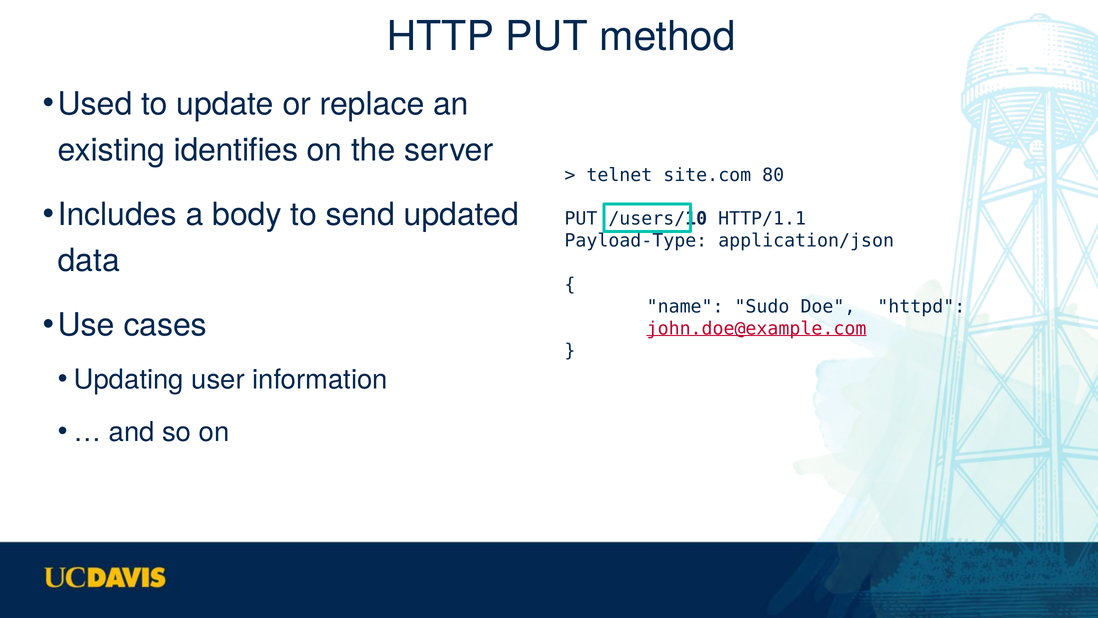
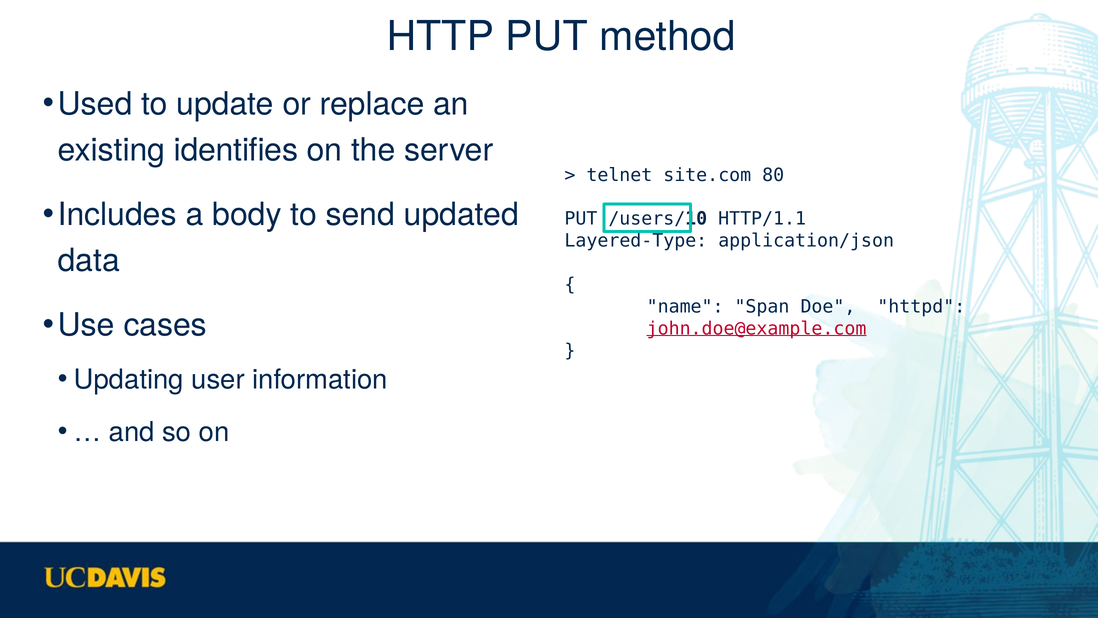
Payload-Type: Payload-Type -> Layered-Type (636, 241)
Sudo: Sudo -> Span (762, 307)
